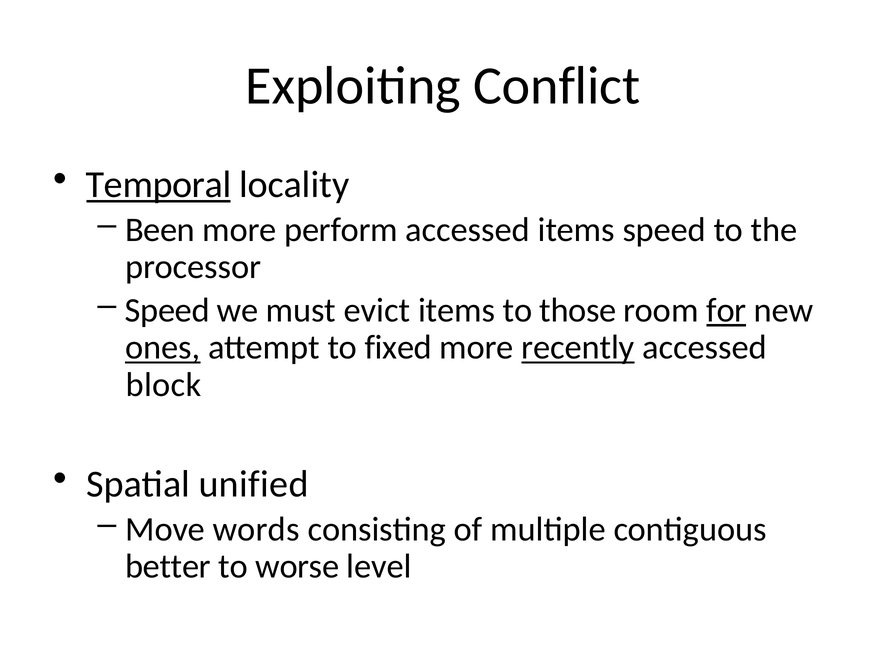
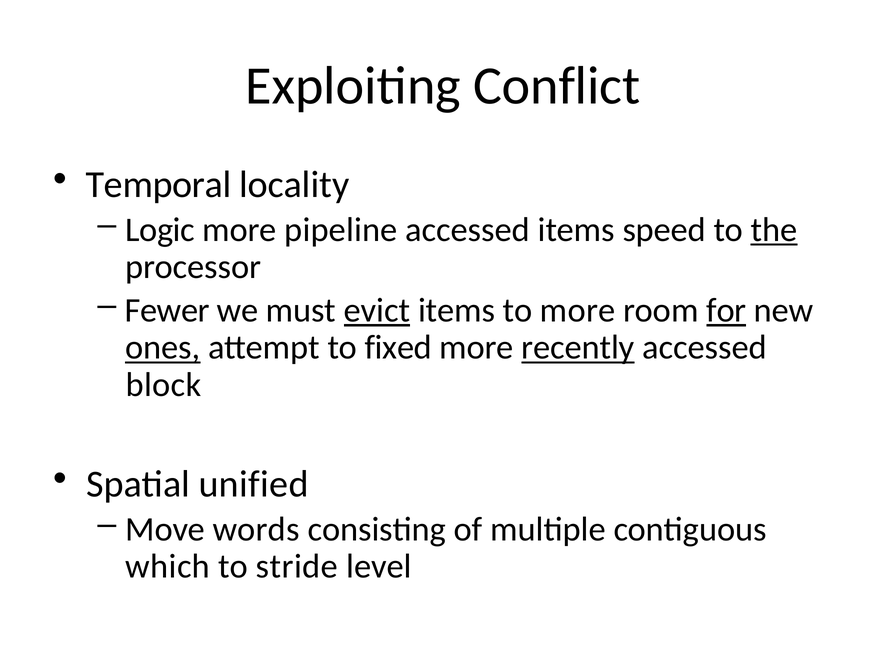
Temporal underline: present -> none (159, 185)
Been: Been -> Logic (160, 230)
perform: perform -> pipeline (341, 230)
the underline: none -> present (774, 230)
Speed: Speed -> Fewer (167, 311)
evict underline: none -> present (377, 311)
to those: those -> more (578, 311)
better: better -> which (168, 567)
worse: worse -> stride (297, 567)
